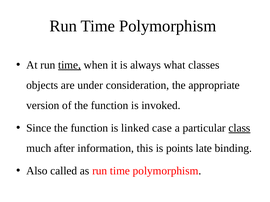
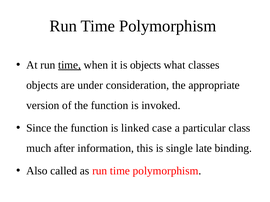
is always: always -> objects (146, 65)
class underline: present -> none (239, 128)
points: points -> single (180, 149)
